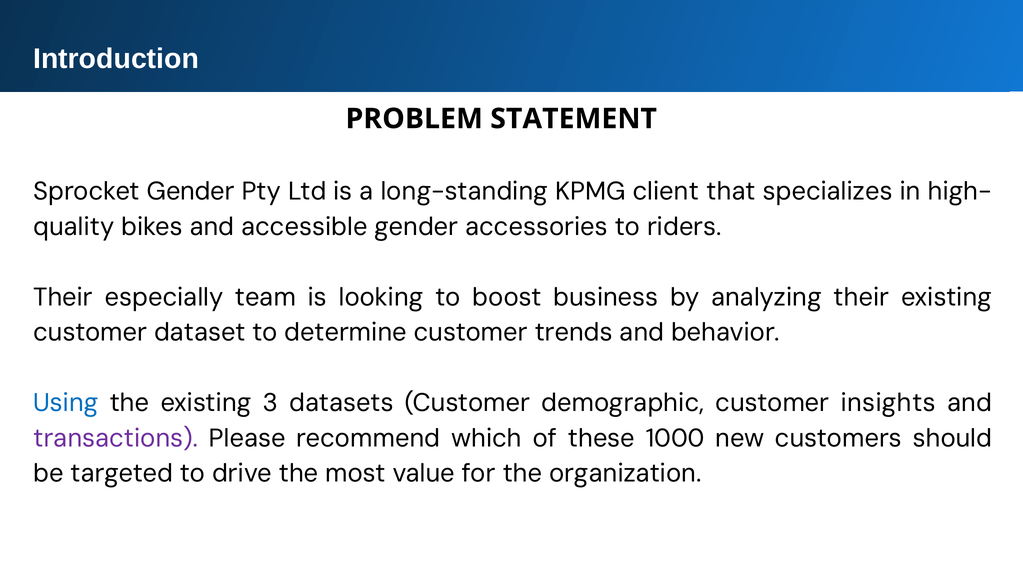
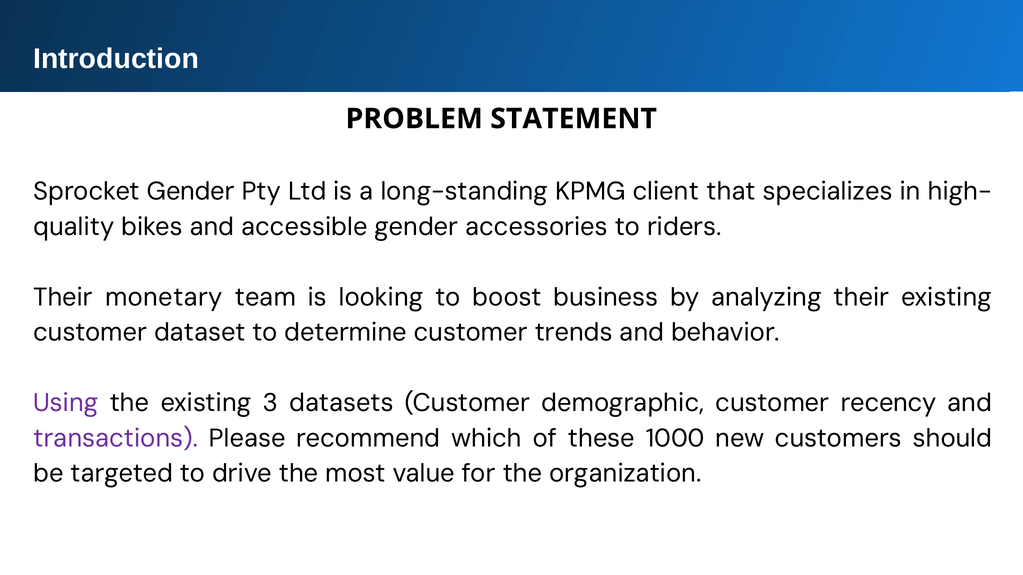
especially: especially -> monetary (164, 297)
Using colour: blue -> purple (66, 403)
insights: insights -> recency (889, 403)
